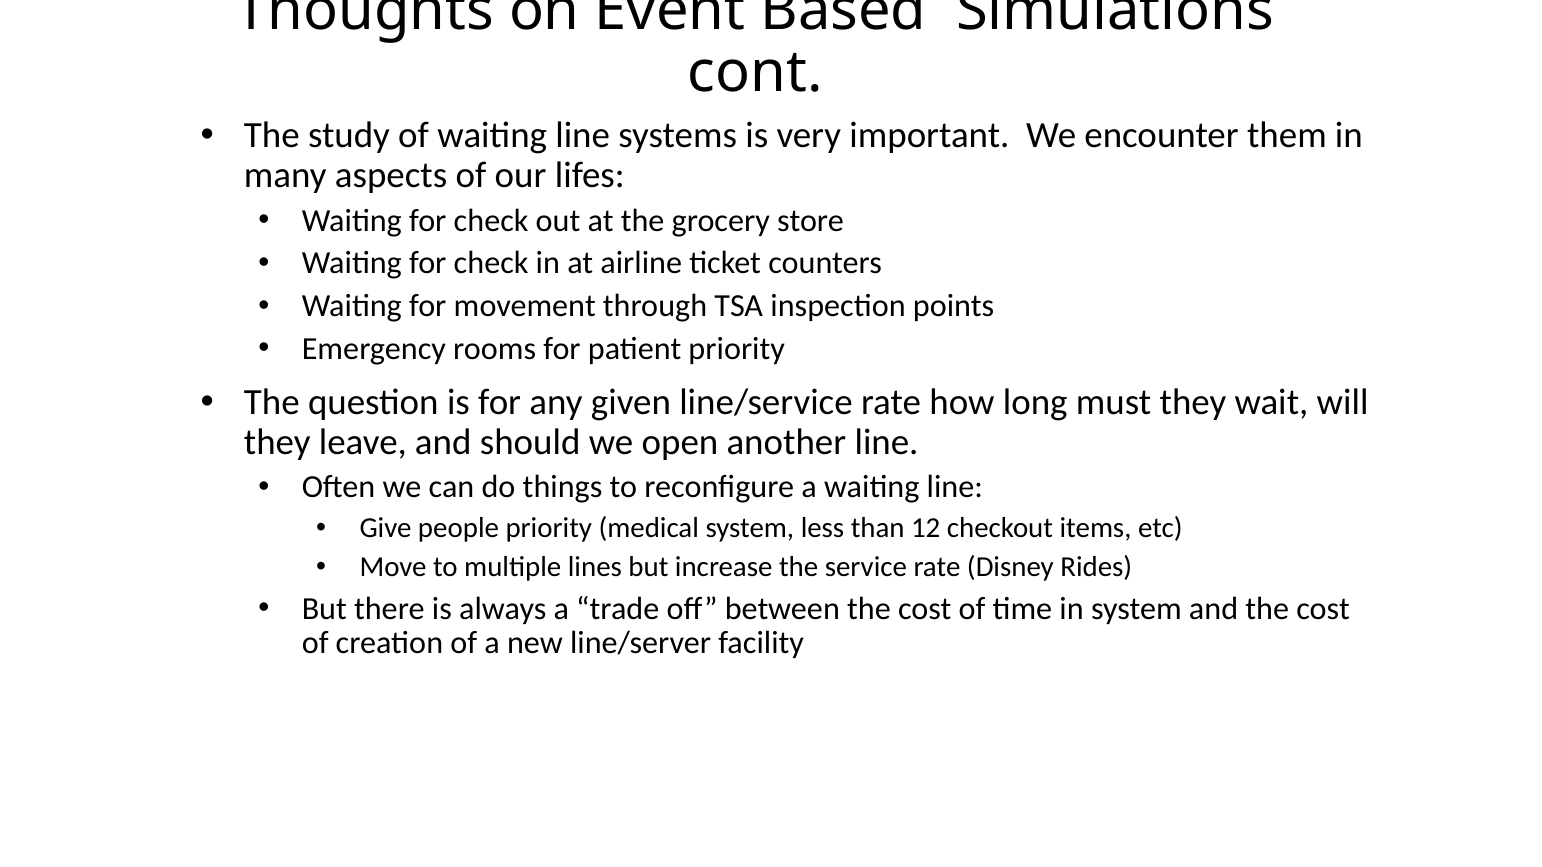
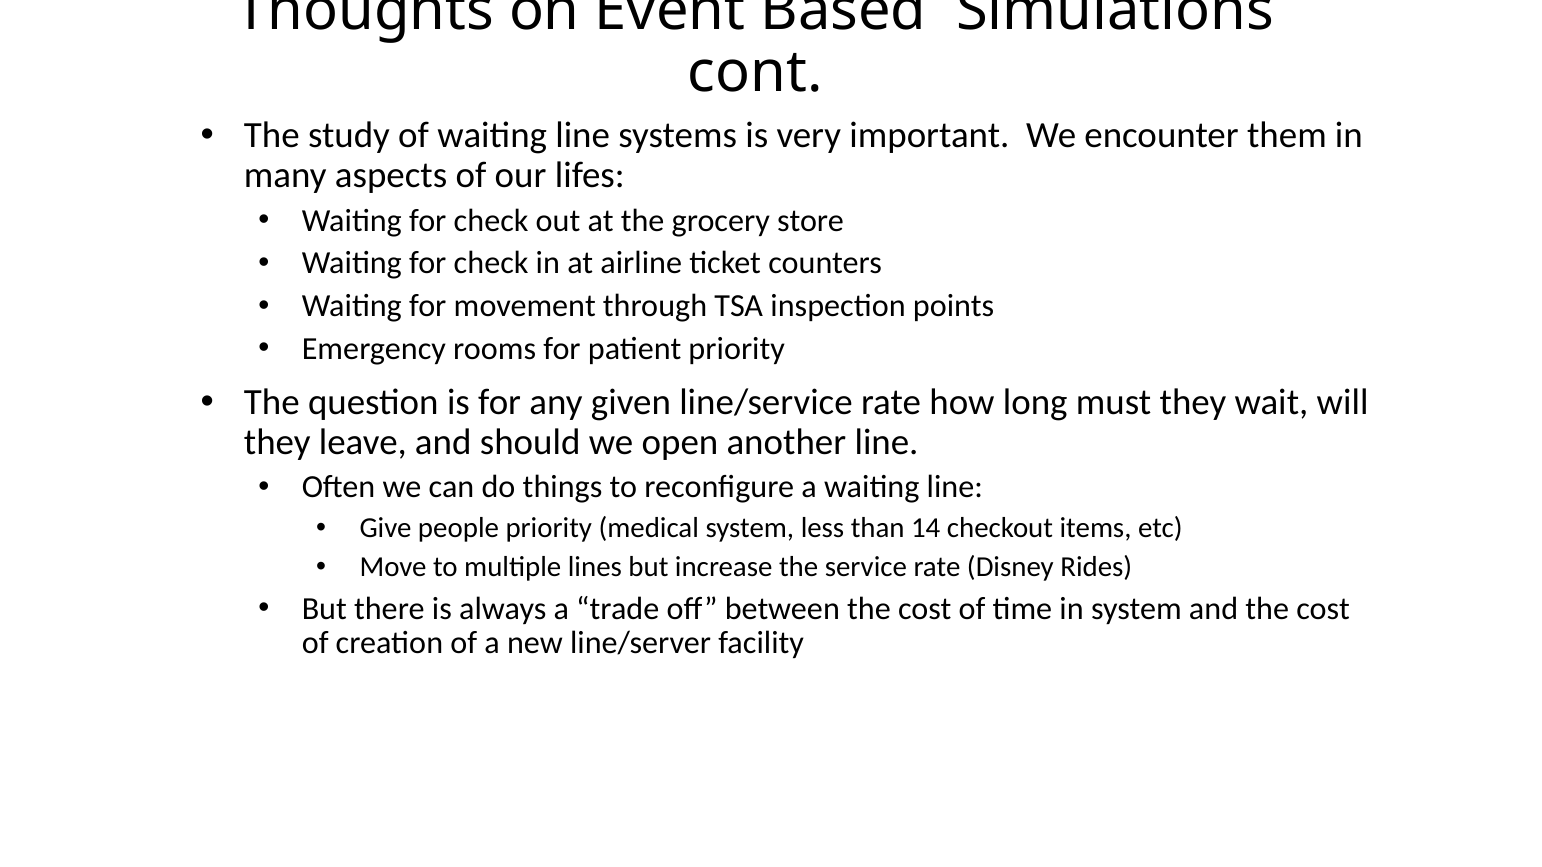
12: 12 -> 14 (926, 528)
